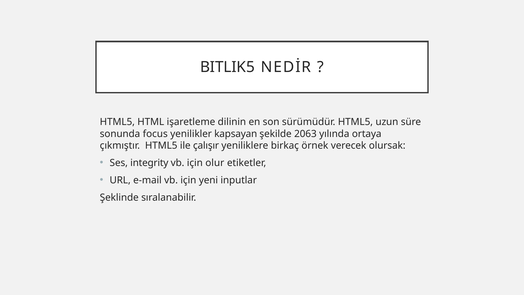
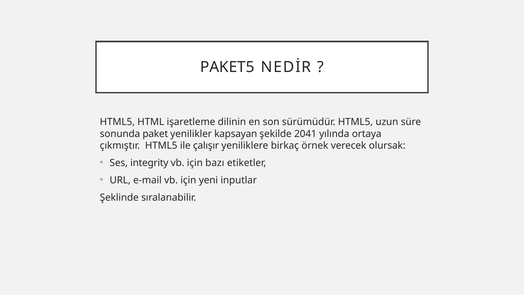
BITLIK5: BITLIK5 -> PAKET5 (227, 67)
focus: focus -> paket (155, 134)
2063: 2063 -> 2041 (305, 134)
olur: olur -> bazı (215, 163)
